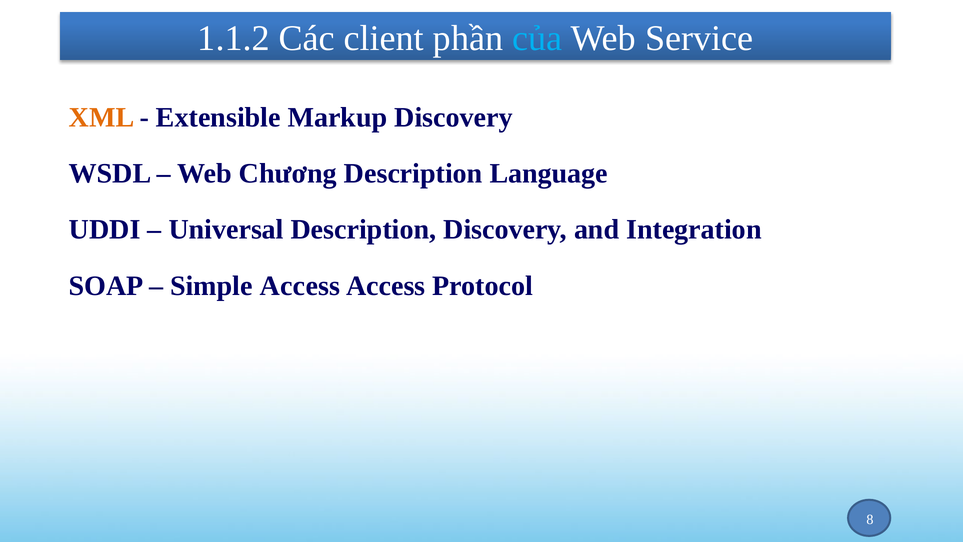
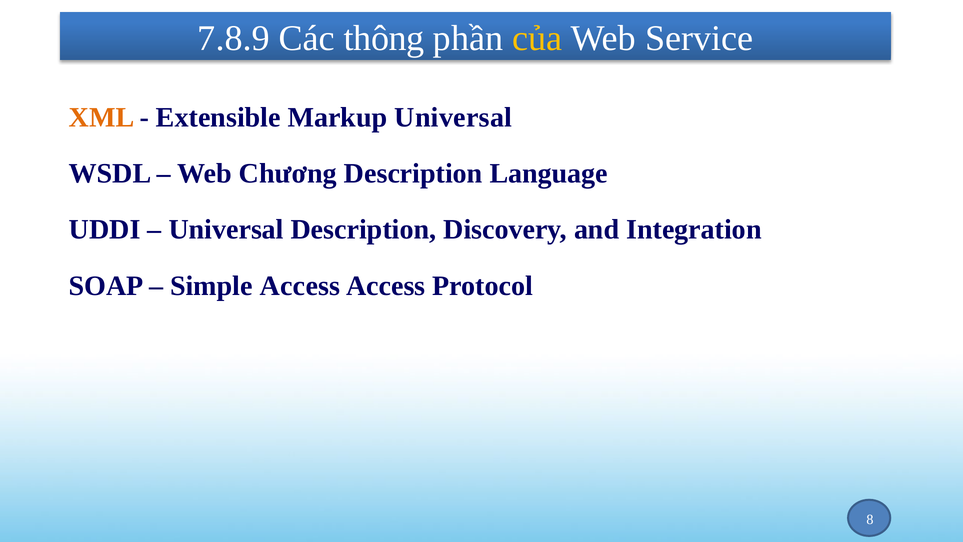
1.1.2: 1.1.2 -> 7.8.9 (234, 39)
client: client -> thông (384, 39)
của colour: light blue -> yellow (537, 39)
Markup Discovery: Discovery -> Universal (453, 117)
